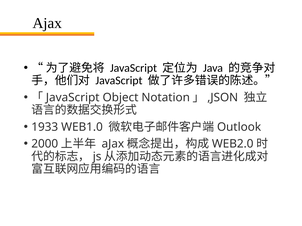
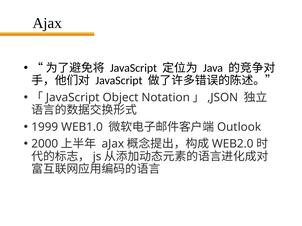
1933: 1933 -> 1999 (45, 127)
